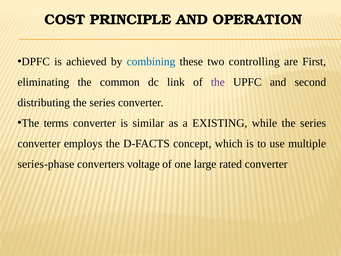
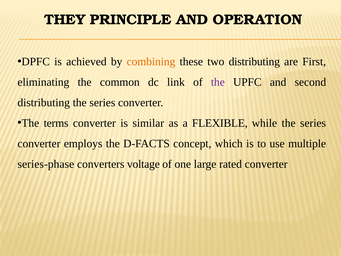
COST: COST -> THEY (65, 20)
combining colour: blue -> orange (151, 62)
two controlling: controlling -> distributing (254, 62)
EXISTING: EXISTING -> FLEXIBLE (220, 123)
